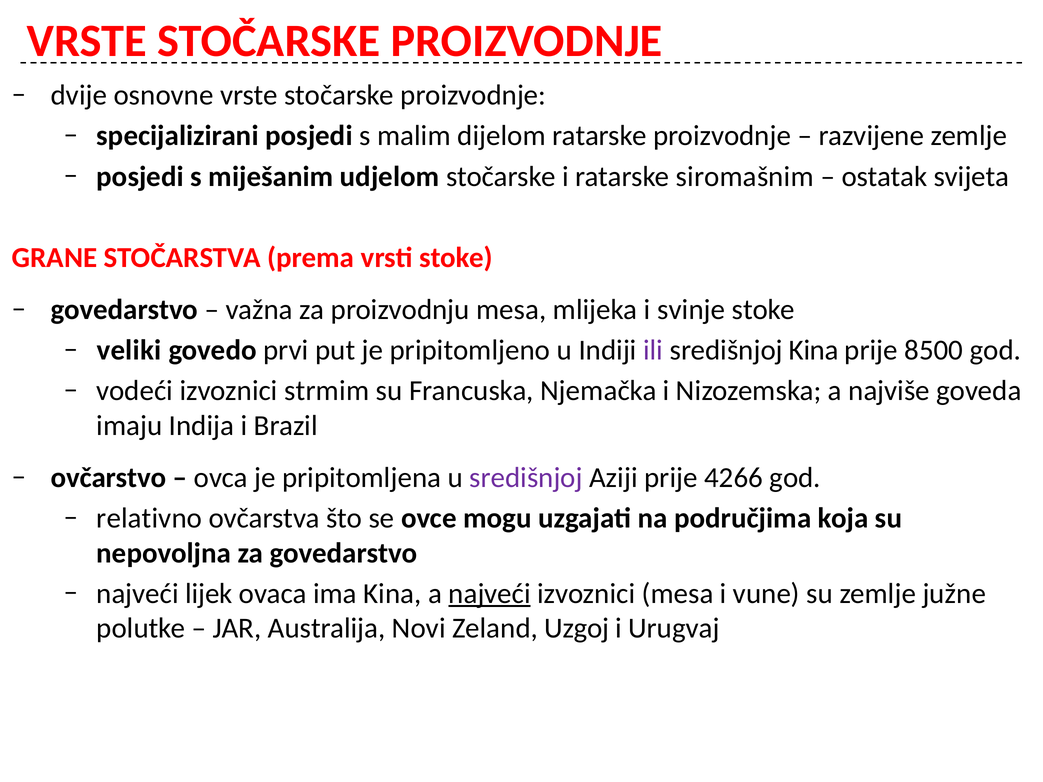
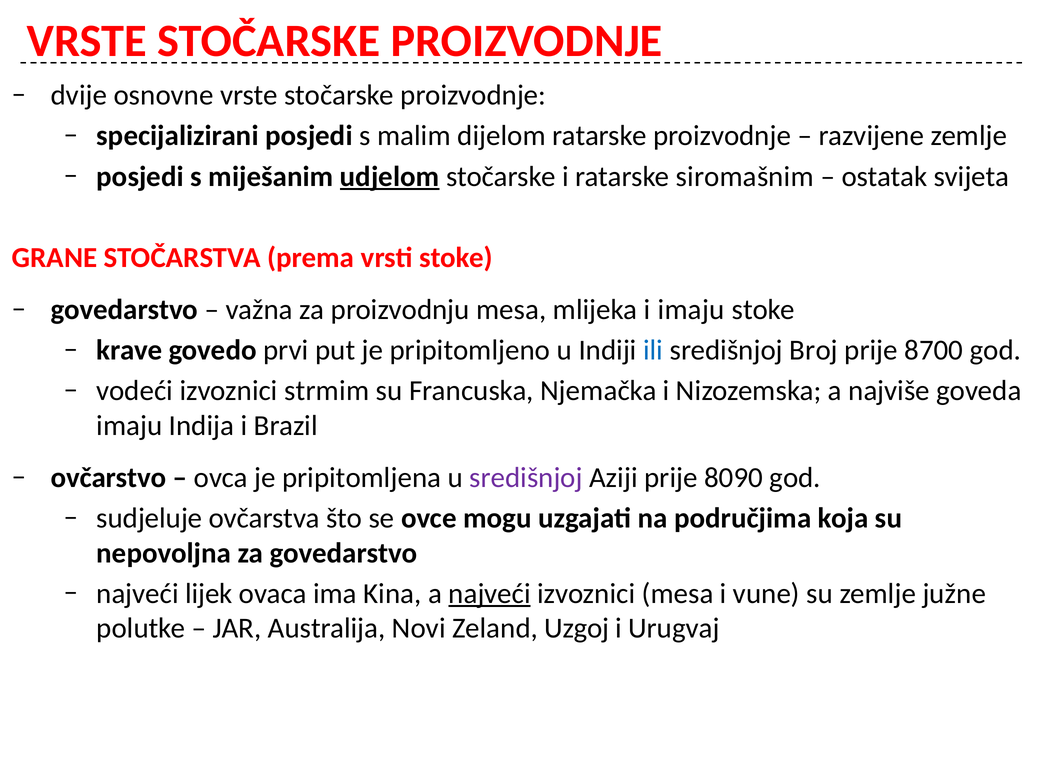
udjelom underline: none -> present (390, 177)
i svinje: svinje -> imaju (691, 310)
veliki: veliki -> krave (129, 350)
ili colour: purple -> blue (653, 350)
središnjoj Kina: Kina -> Broj (814, 350)
8500: 8500 -> 8700 (934, 350)
4266: 4266 -> 8090 (734, 478)
relativno: relativno -> sudjeluje (149, 518)
